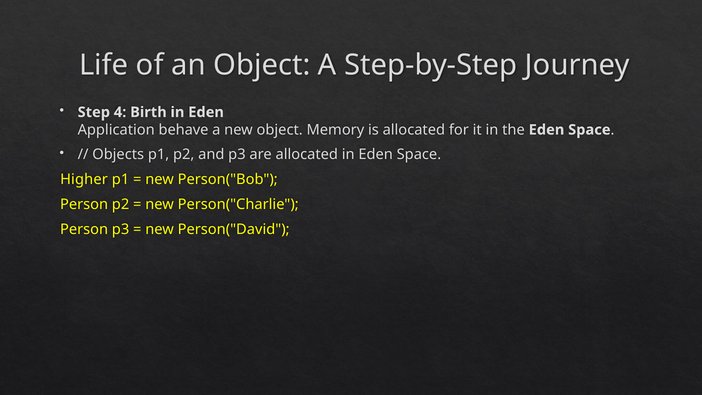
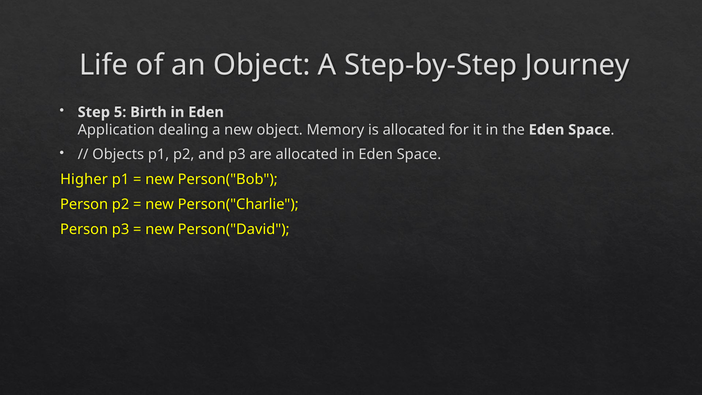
4: 4 -> 5 (120, 112)
behave: behave -> dealing (184, 130)
